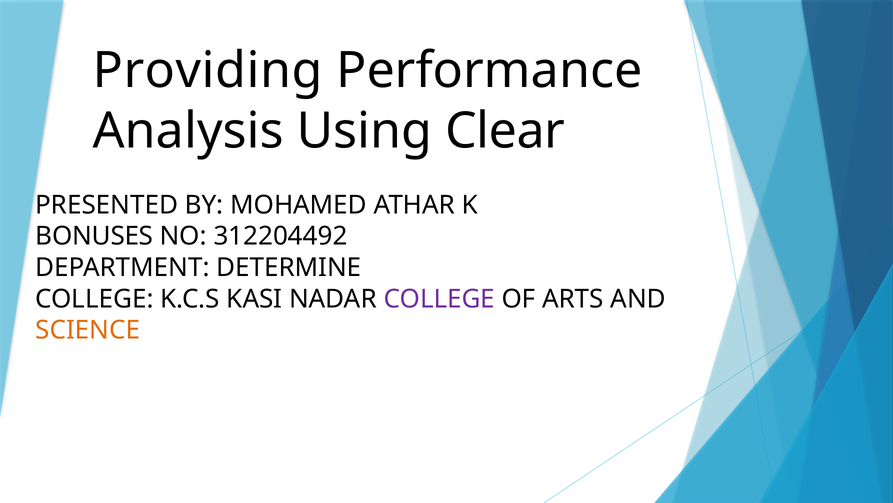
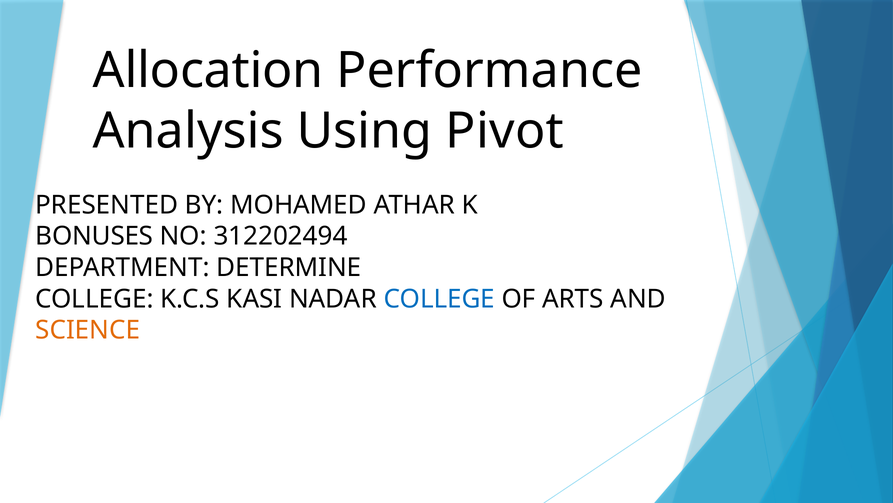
Providing: Providing -> Allocation (208, 71)
Clear: Clear -> Pivot (505, 131)
312204492: 312204492 -> 312202494 (280, 236)
COLLEGE colour: purple -> blue (439, 299)
